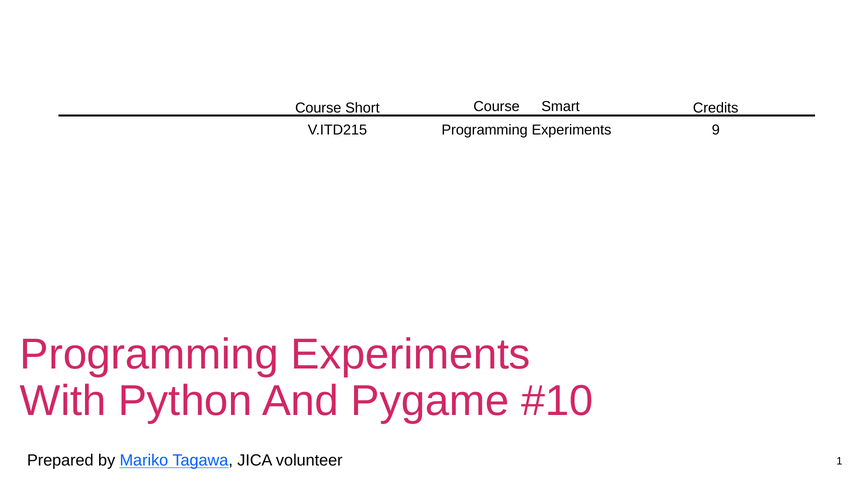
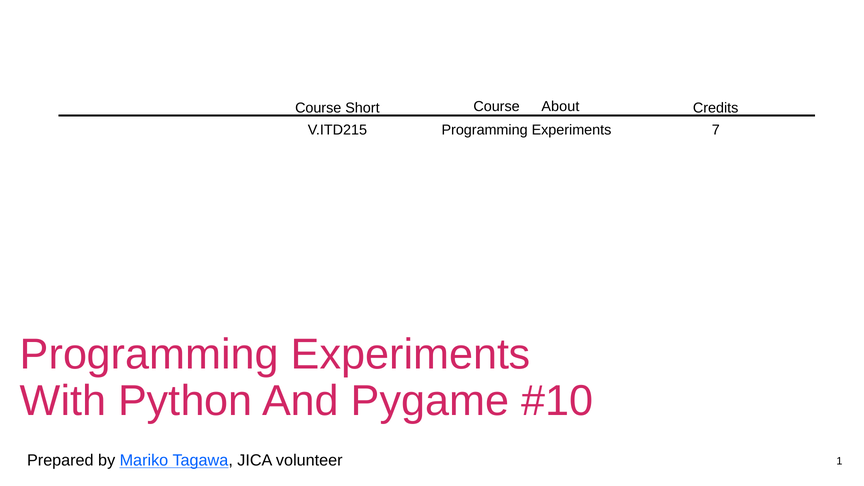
Smart: Smart -> About (560, 107)
9: 9 -> 7 (716, 130)
